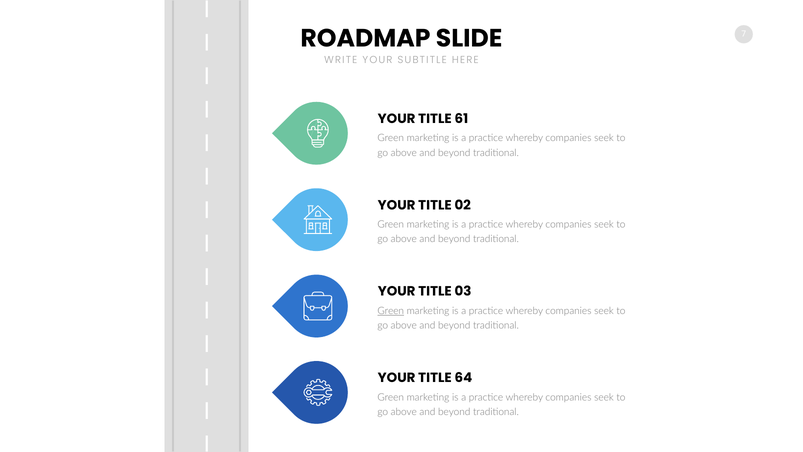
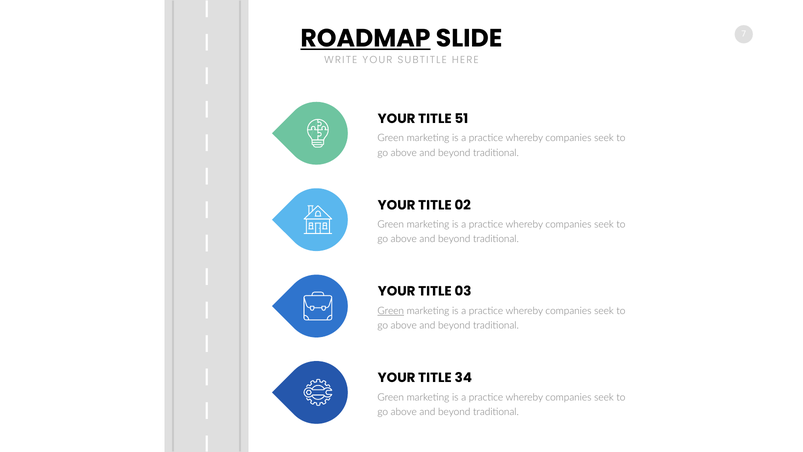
ROADMAP underline: none -> present (366, 38)
61: 61 -> 51 (461, 119)
64: 64 -> 34 (463, 378)
